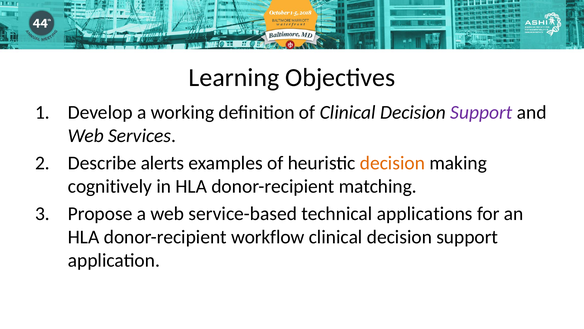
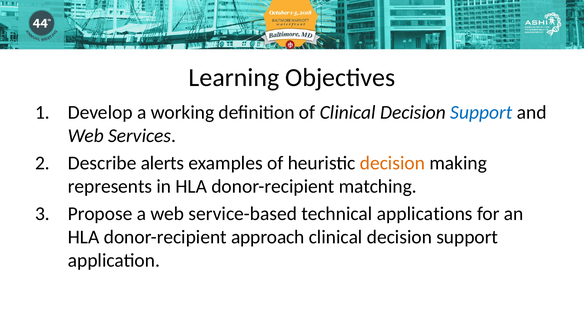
Support colour: purple -> blue (481, 112)
cognitively: cognitively -> represents (110, 186)
workflow: workflow -> approach (268, 237)
